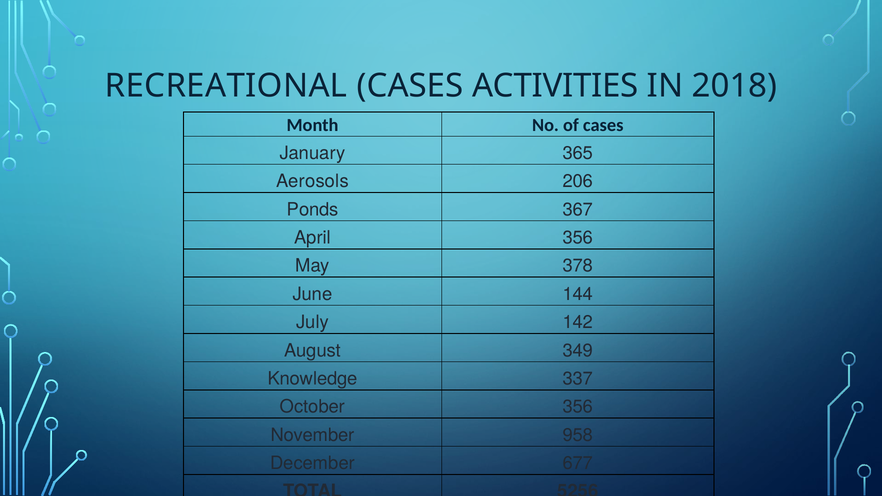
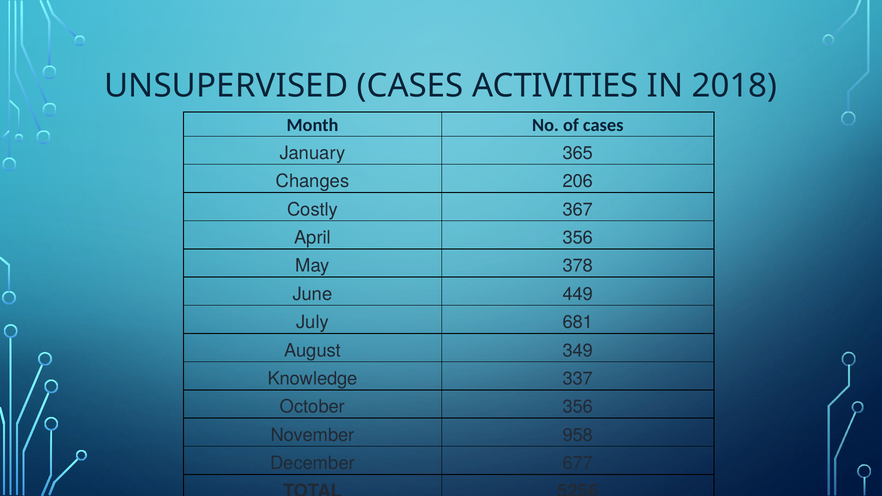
RECREATIONAL: RECREATIONAL -> UNSUPERVISED (226, 86)
Aerosols: Aerosols -> Changes (313, 181)
Ponds: Ponds -> Costly (313, 210)
144: 144 -> 449 (578, 294)
142: 142 -> 681 (578, 322)
